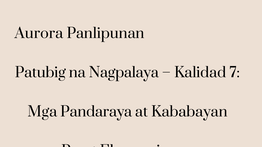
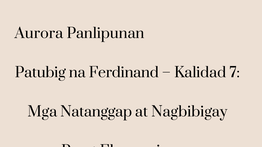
Nagpalaya: Nagpalaya -> Ferdinand (124, 73)
Pandaraya: Pandaraya -> Natanggap (96, 112)
Kababayan: Kababayan -> Nagbibigay (189, 112)
